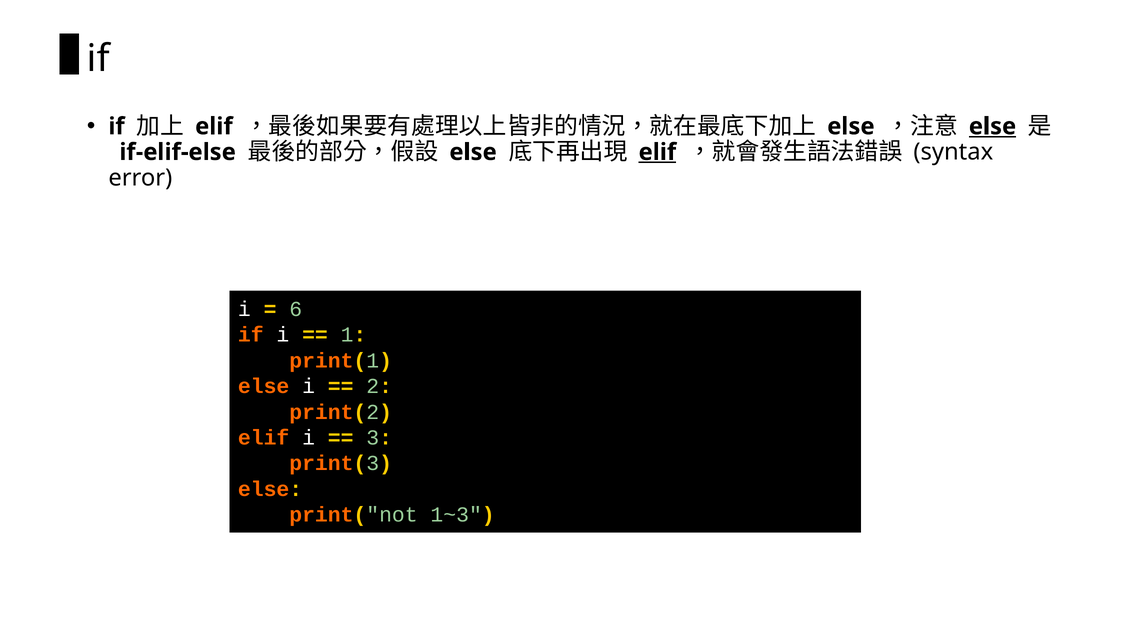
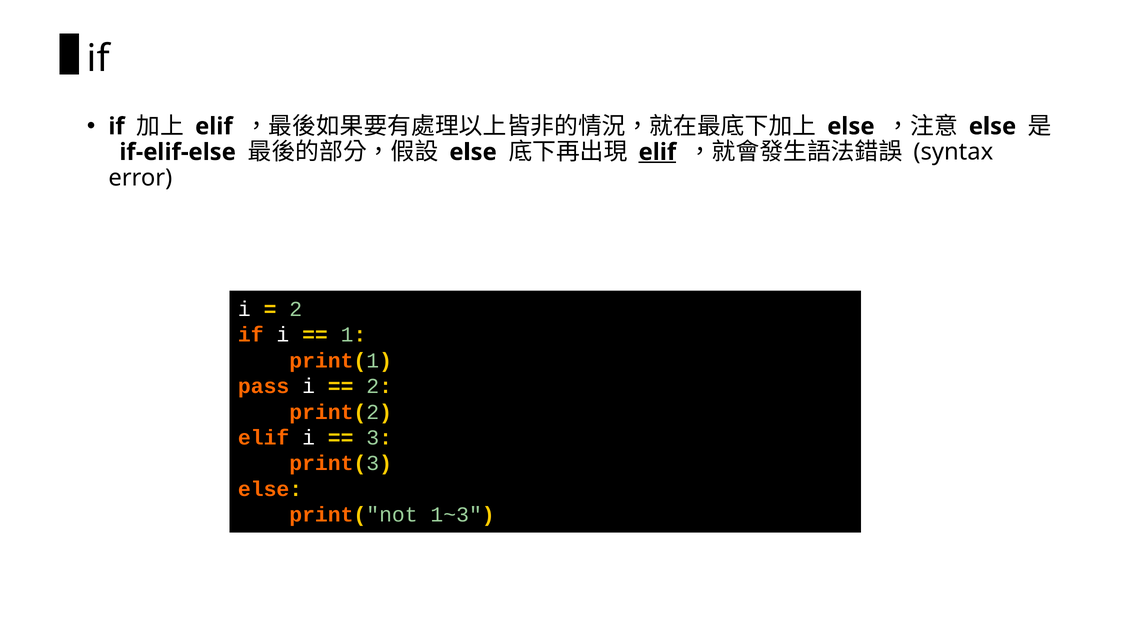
else underline: present -> none (993, 126)
6: 6 -> 2 (296, 309)
else: else -> pass (264, 386)
